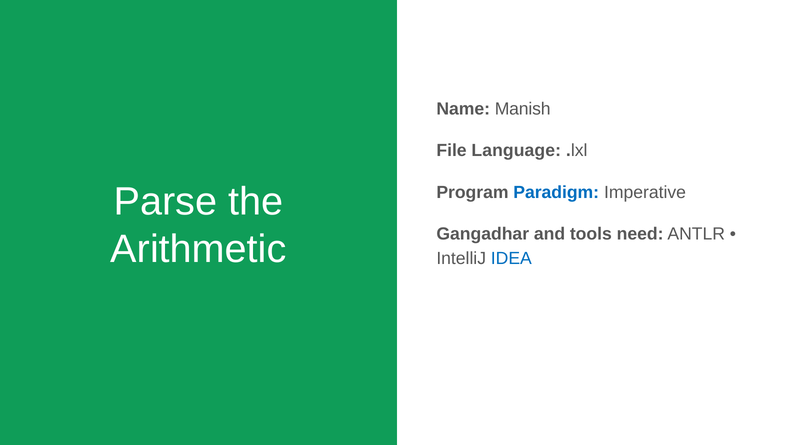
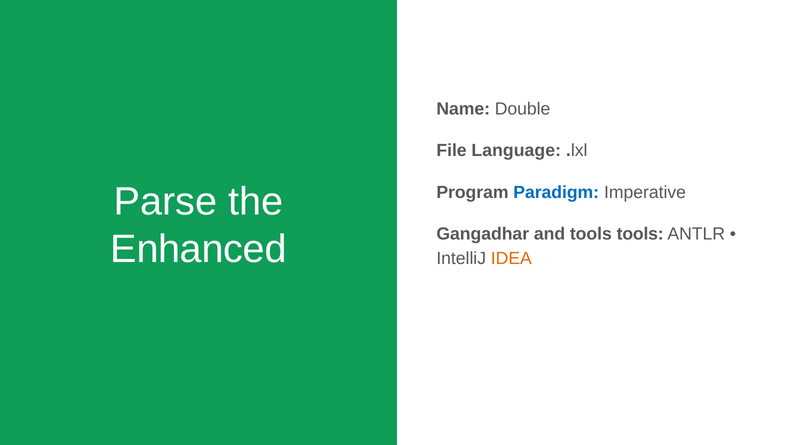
Manish: Manish -> Double (523, 109)
tools need: need -> tools (640, 234)
Arithmetic: Arithmetic -> Enhanced (199, 249)
IDEA colour: blue -> orange (511, 259)
